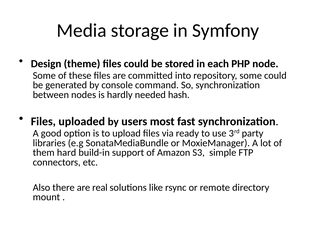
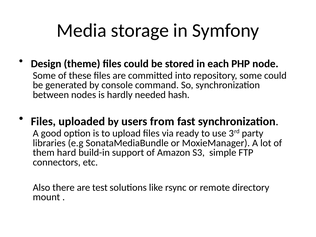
most: most -> from (162, 121)
real: real -> test (100, 187)
